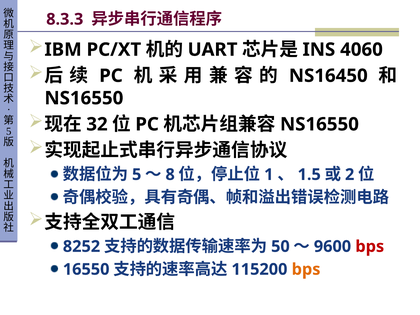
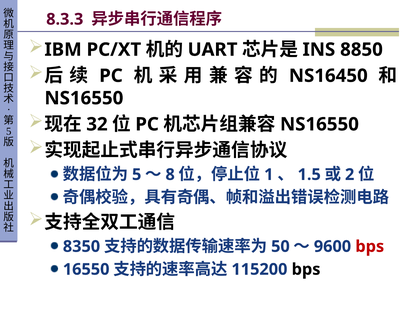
4060: 4060 -> 8850 (361, 50)
8252: 8252 -> 8350 (81, 246)
bps colour: orange -> black (306, 269)
